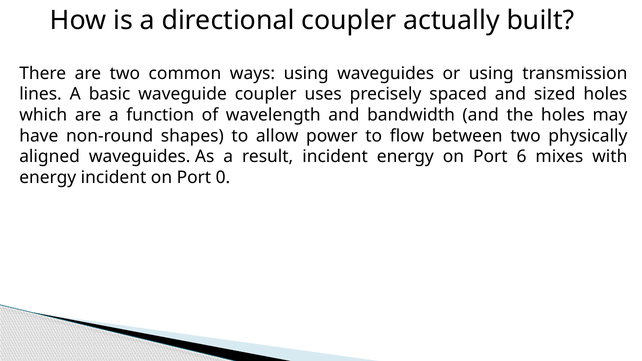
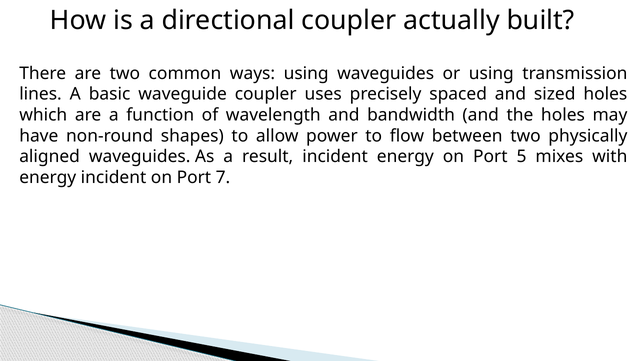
6: 6 -> 5 (522, 157)
0: 0 -> 7 (223, 178)
